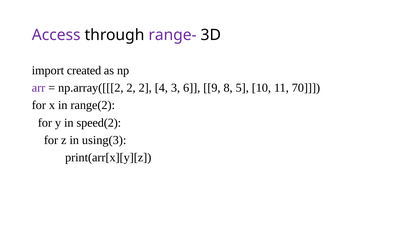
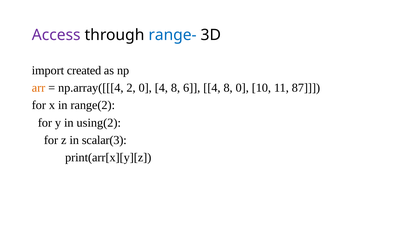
range- colour: purple -> blue (173, 35)
arr colour: purple -> orange (39, 88)
np.array([[[2: np.array([[[2 -> np.array([[[4 (91, 88)
2 2: 2 -> 0 (145, 88)
3: 3 -> 8 (176, 88)
6 9: 9 -> 4 (212, 88)
8 5: 5 -> 0 (242, 88)
70: 70 -> 87 (306, 88)
speed(2: speed(2 -> using(2 (99, 123)
using(3: using(3 -> scalar(3 (104, 140)
